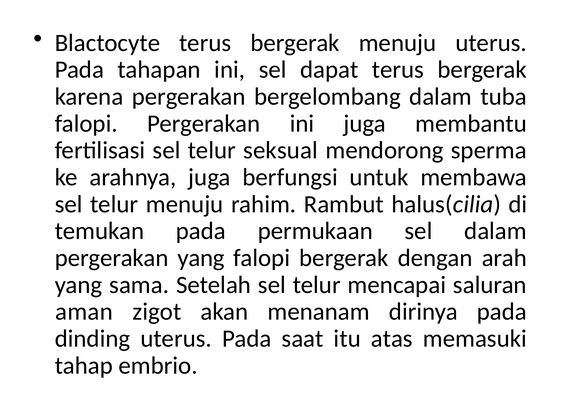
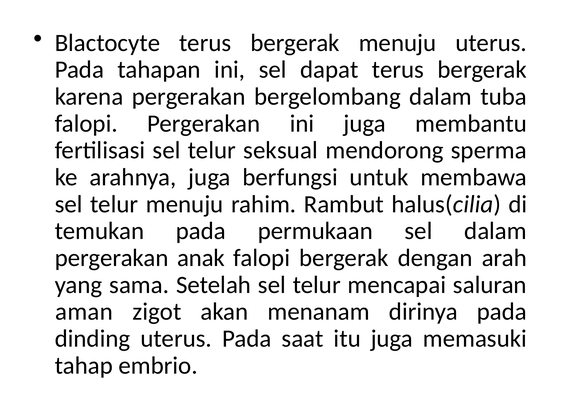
pergerakan yang: yang -> anak (201, 258)
itu atas: atas -> juga (392, 339)
